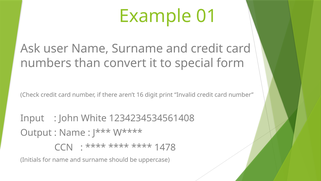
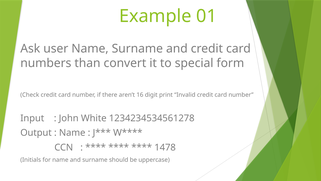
1234234534561408: 1234234534561408 -> 1234234534561278 (152, 118)
